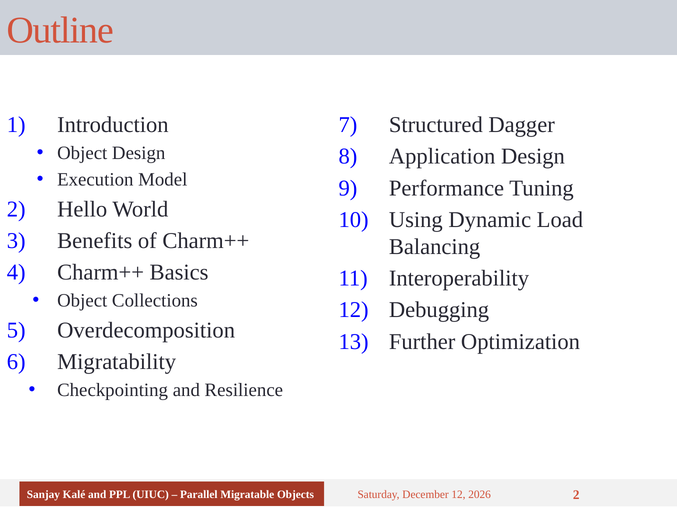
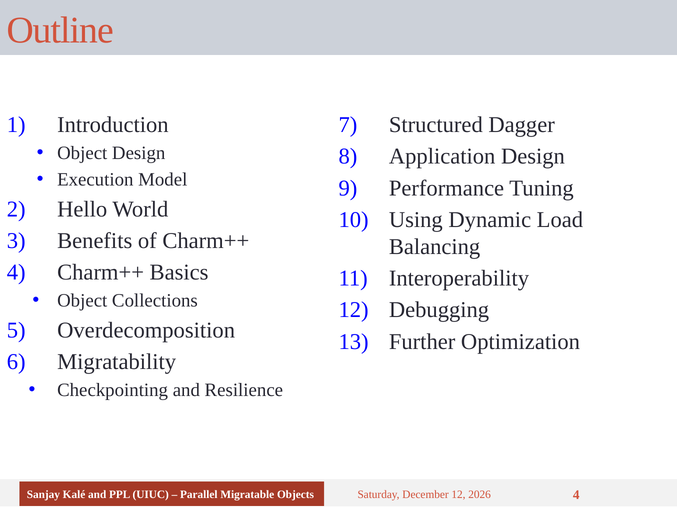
2: 2 -> 4 (576, 495)
